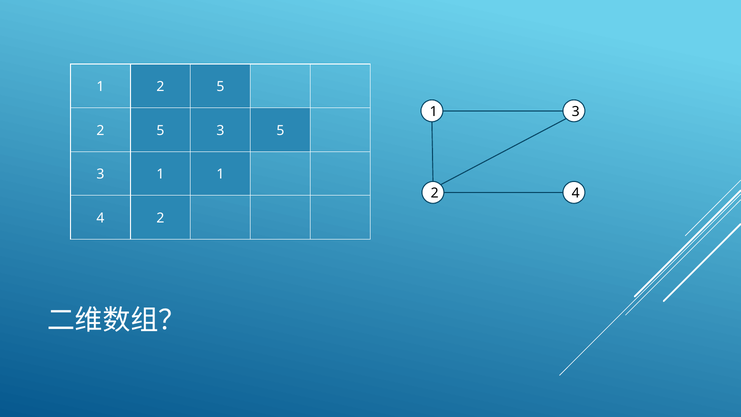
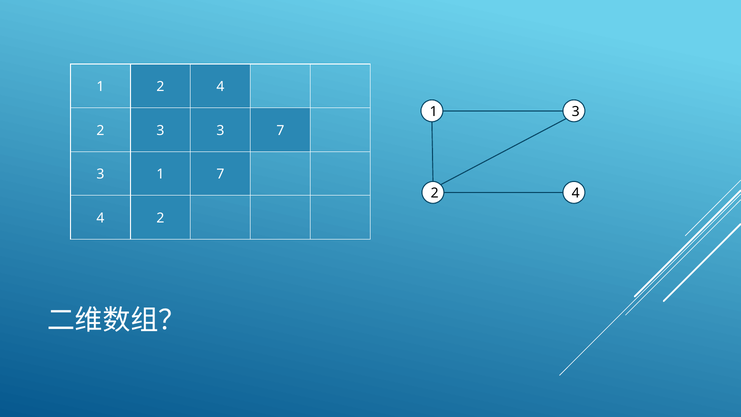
1 2 5: 5 -> 4 (220, 87)
5: 5 -> 3 (160, 130)
3 5: 5 -> 7 (280, 130)
1 1: 1 -> 7 (220, 174)
